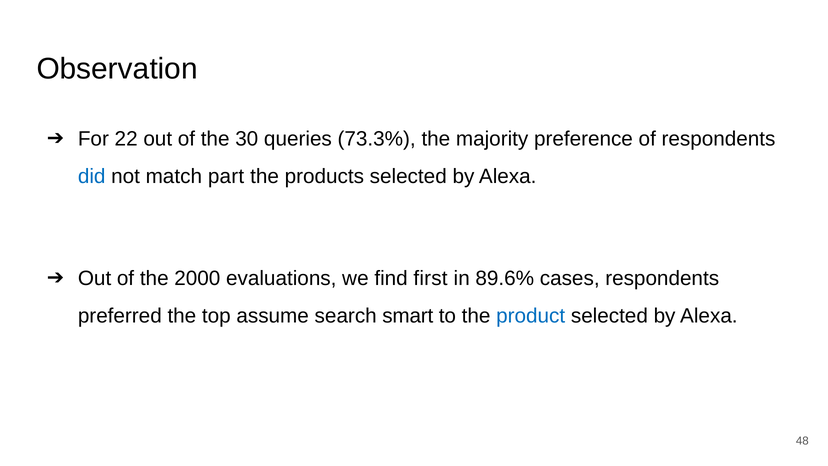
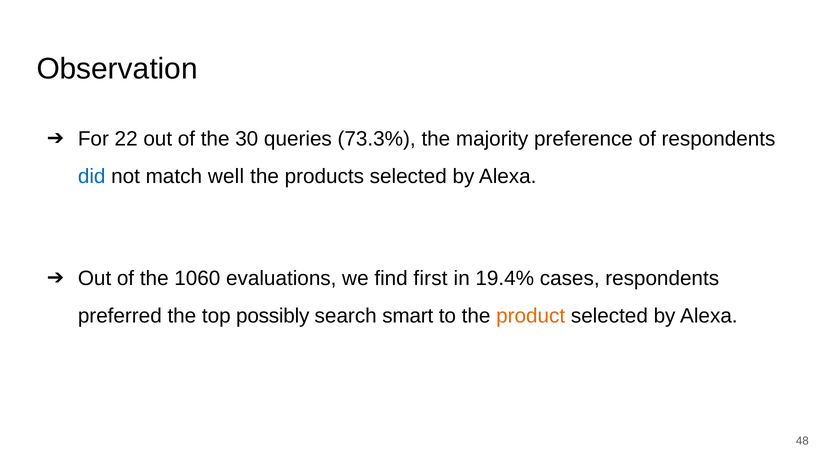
part: part -> well (226, 176)
2000: 2000 -> 1060 (197, 278)
89.6%: 89.6% -> 19.4% (505, 278)
assume: assume -> possibly (273, 316)
product colour: blue -> orange (531, 316)
